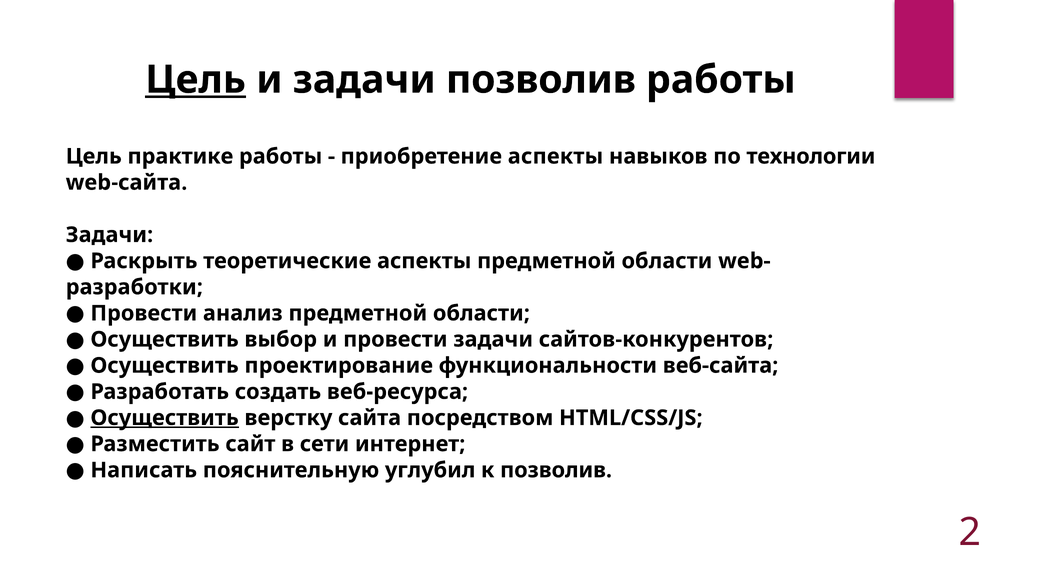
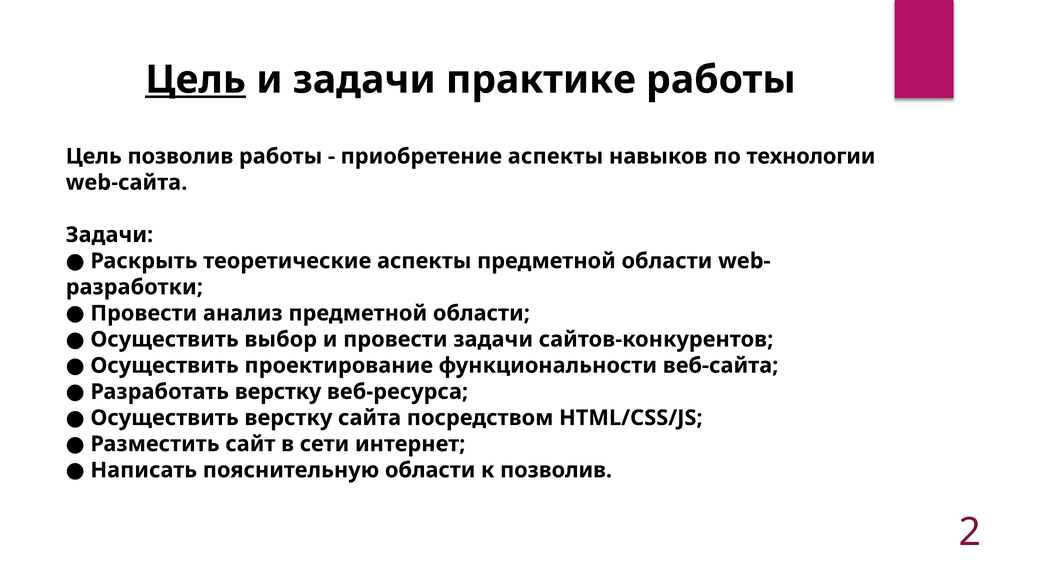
задачи позволив: позволив -> практике (541, 80)
Цель практике: практике -> позволив (180, 156)
Разработать создать: создать -> верстку (278, 392)
Осуществить underline: present -> none (165, 418)
пояснительную углубил: углубил -> области (430, 470)
